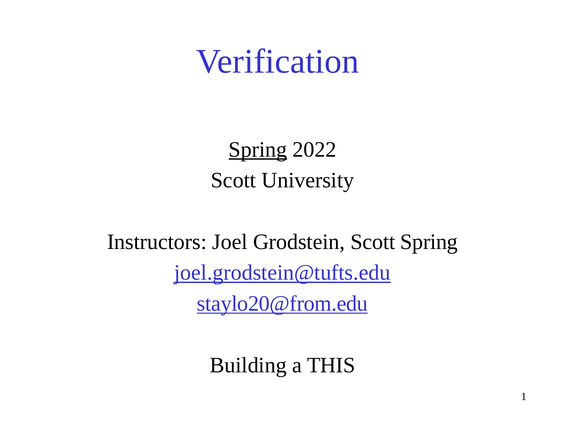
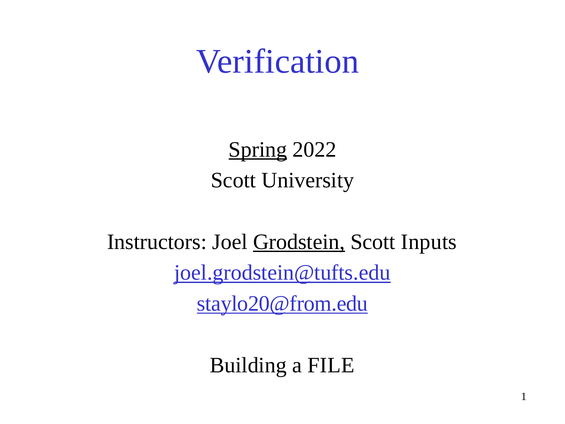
Grodstein underline: none -> present (299, 242)
Scott Spring: Spring -> Inputs (429, 242)
THIS: THIS -> FILE (331, 365)
